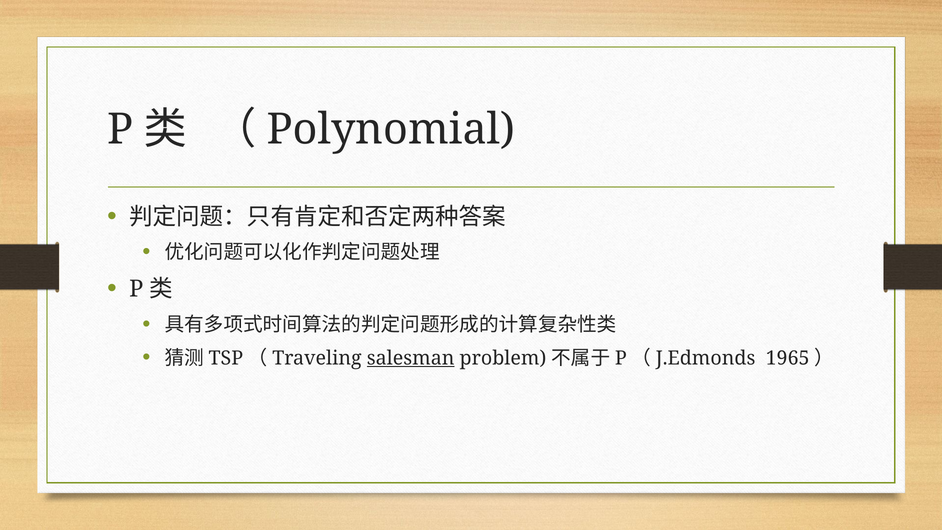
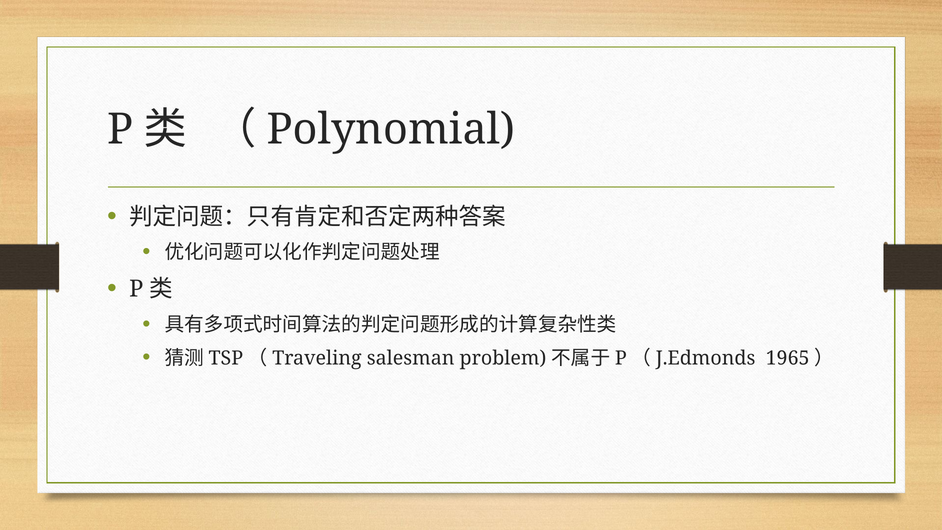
salesman underline: present -> none (411, 358)
